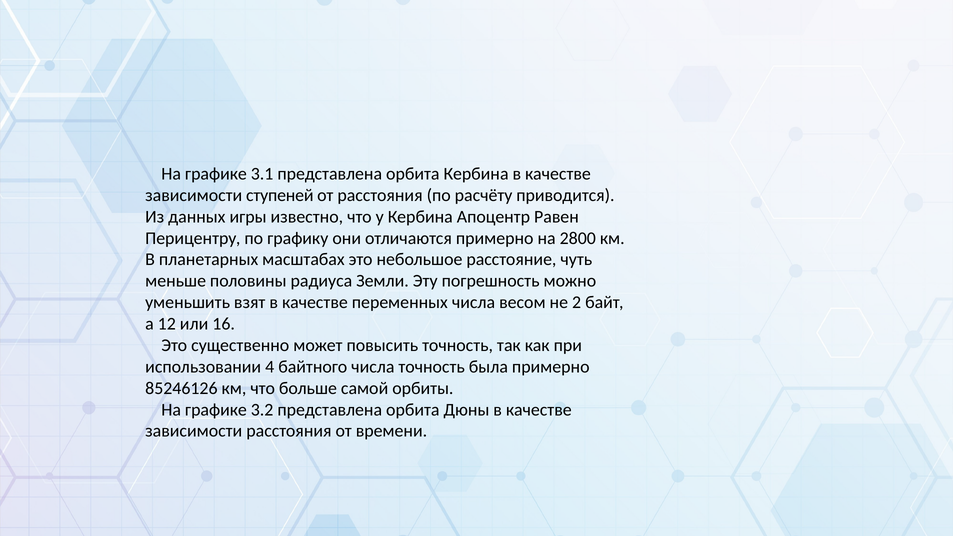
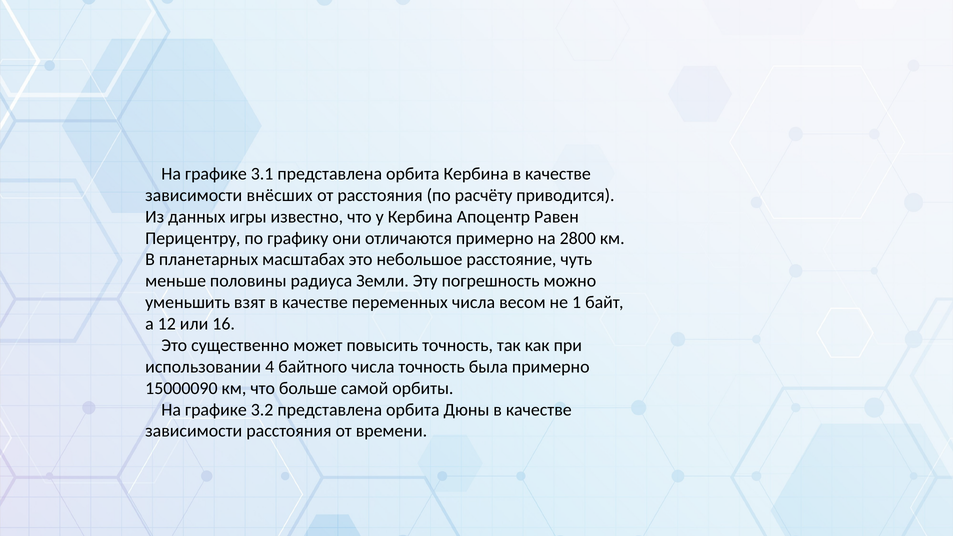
ступеней: ступеней -> внёсших (280, 195)
2: 2 -> 1 (577, 302)
85246126: 85246126 -> 15000090 (181, 388)
